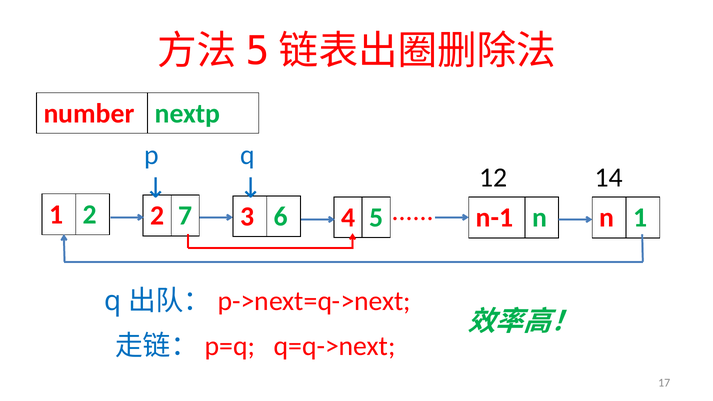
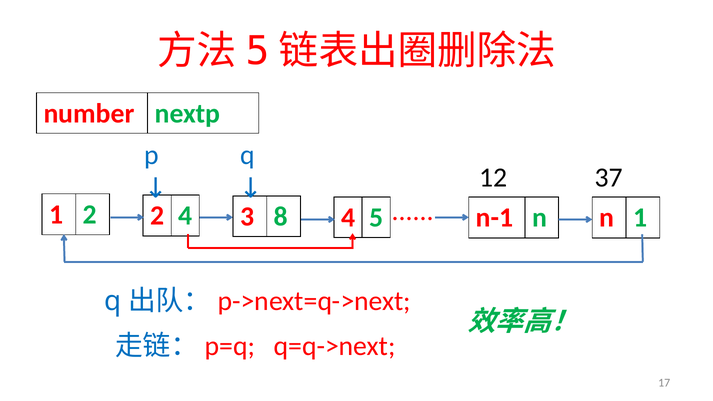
14: 14 -> 37 (609, 178)
2 7: 7 -> 4 (185, 216)
6: 6 -> 8 (281, 217)
